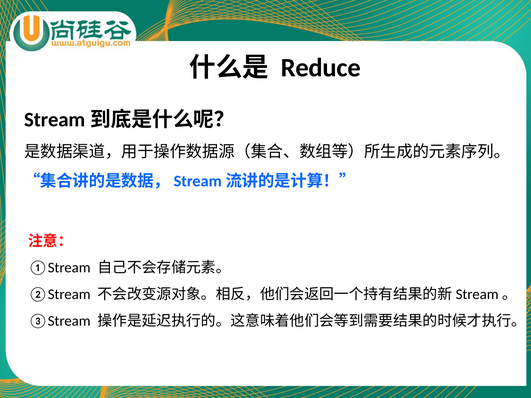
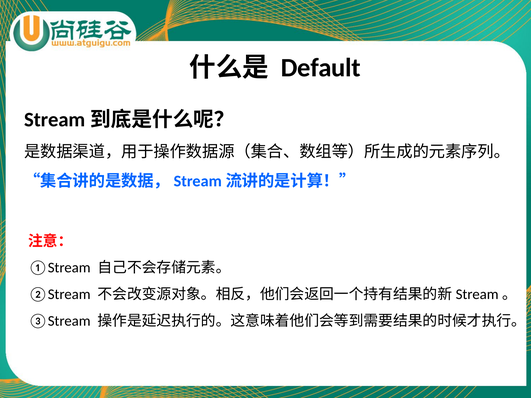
Reduce: Reduce -> Default (321, 68)
